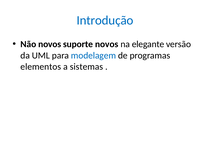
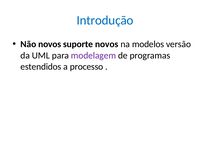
elegante: elegante -> modelos (148, 44)
modelagem colour: blue -> purple (93, 55)
elementos: elementos -> estendidos (41, 66)
sistemas: sistemas -> processo (87, 66)
